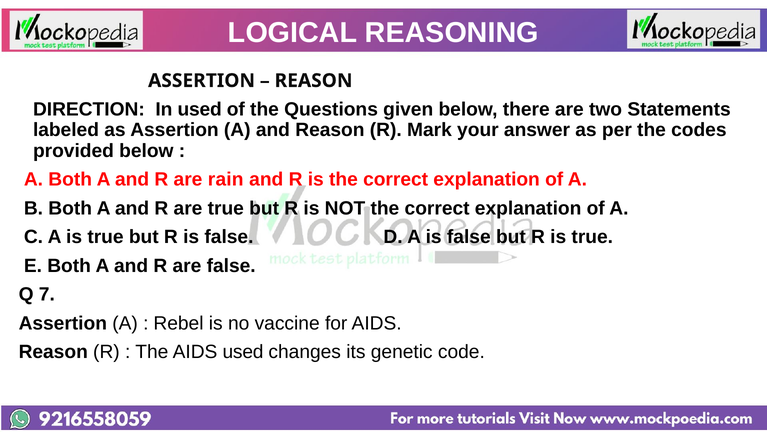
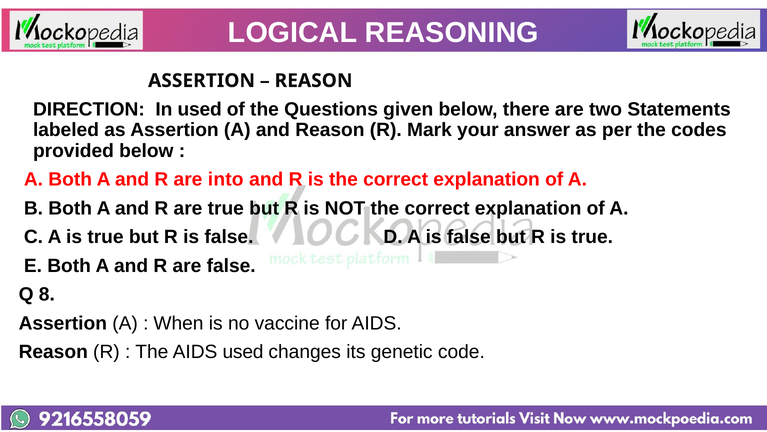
rain: rain -> into (226, 179)
7: 7 -> 8 (47, 294)
Rebel: Rebel -> When (178, 323)
